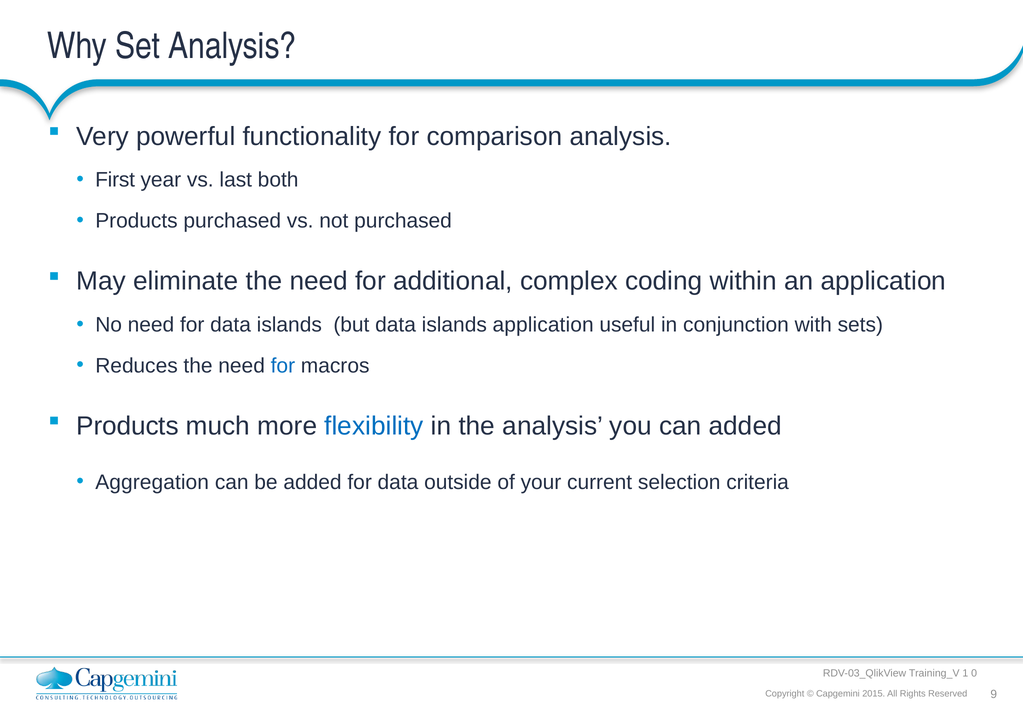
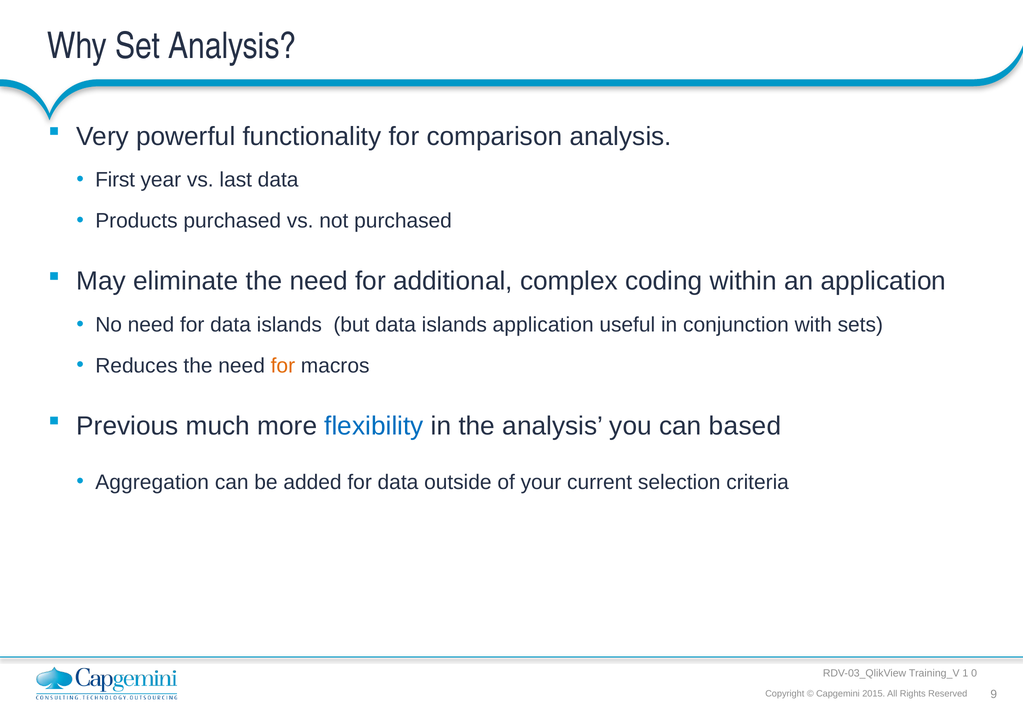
last both: both -> data (278, 180)
for colour: blue -> orange (283, 366)
Products: Products -> Previous (127, 426)
can added: added -> based (745, 426)
